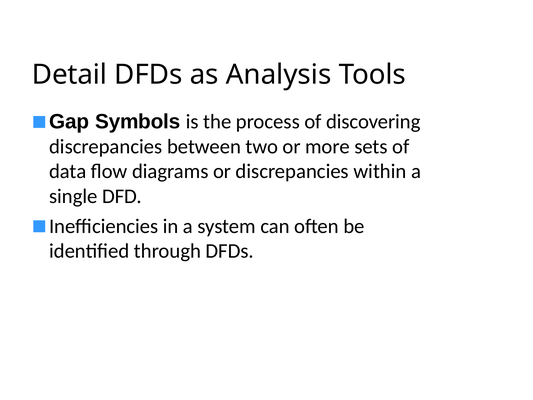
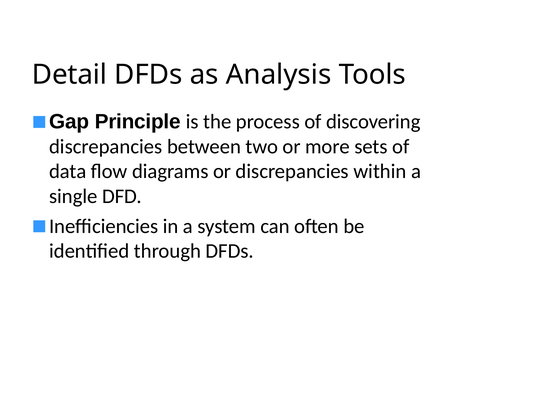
Symbols: Symbols -> Principle (138, 122)
